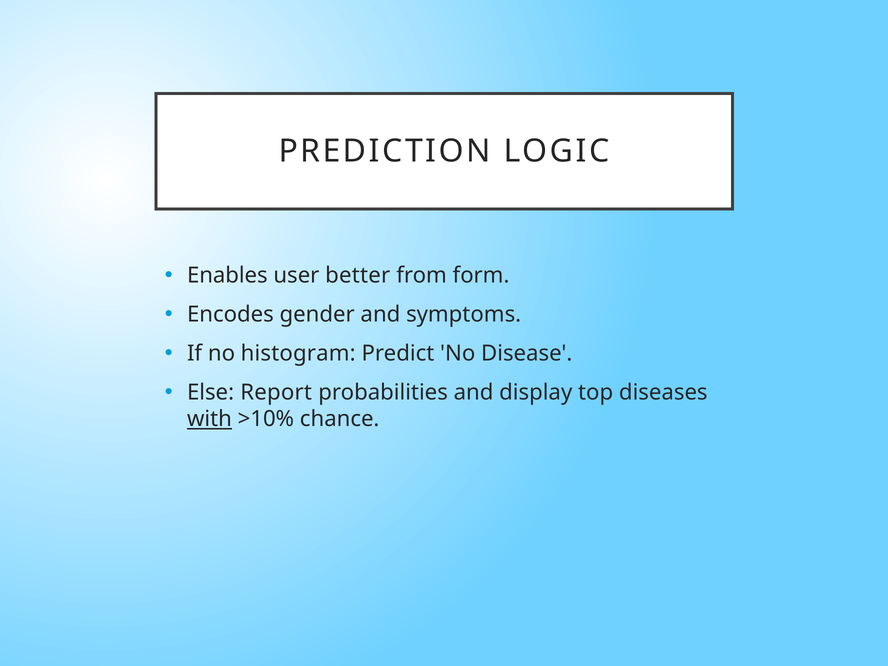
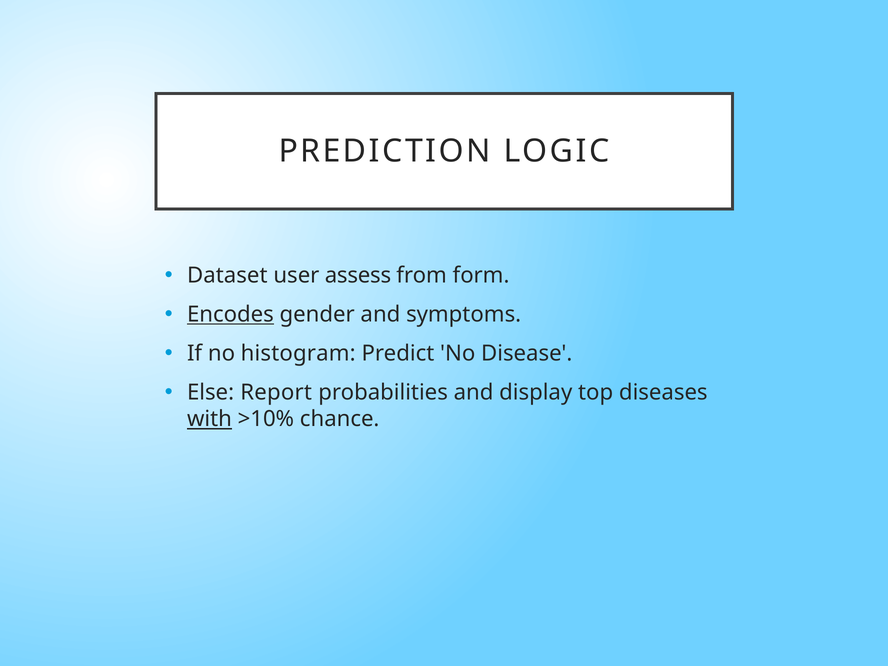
Enables: Enables -> Dataset (227, 276)
better: better -> assess (358, 276)
Encodes underline: none -> present (230, 314)
